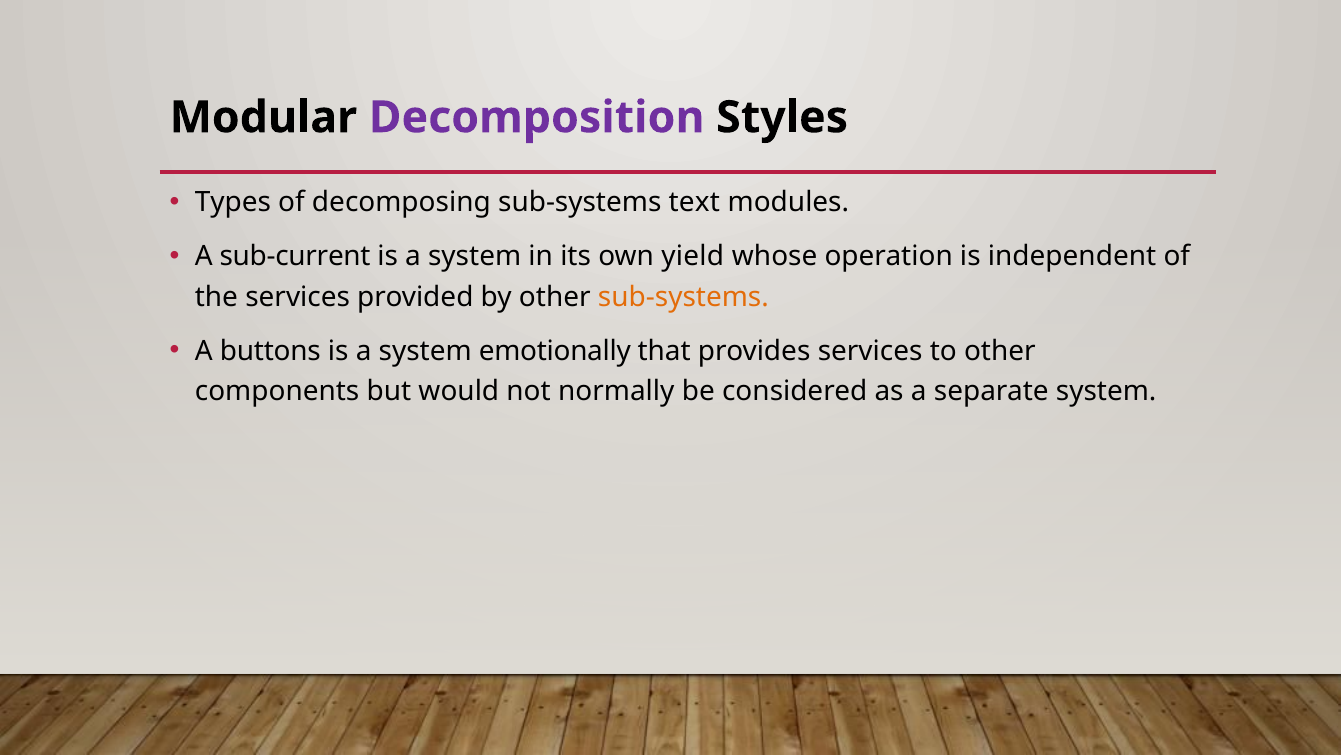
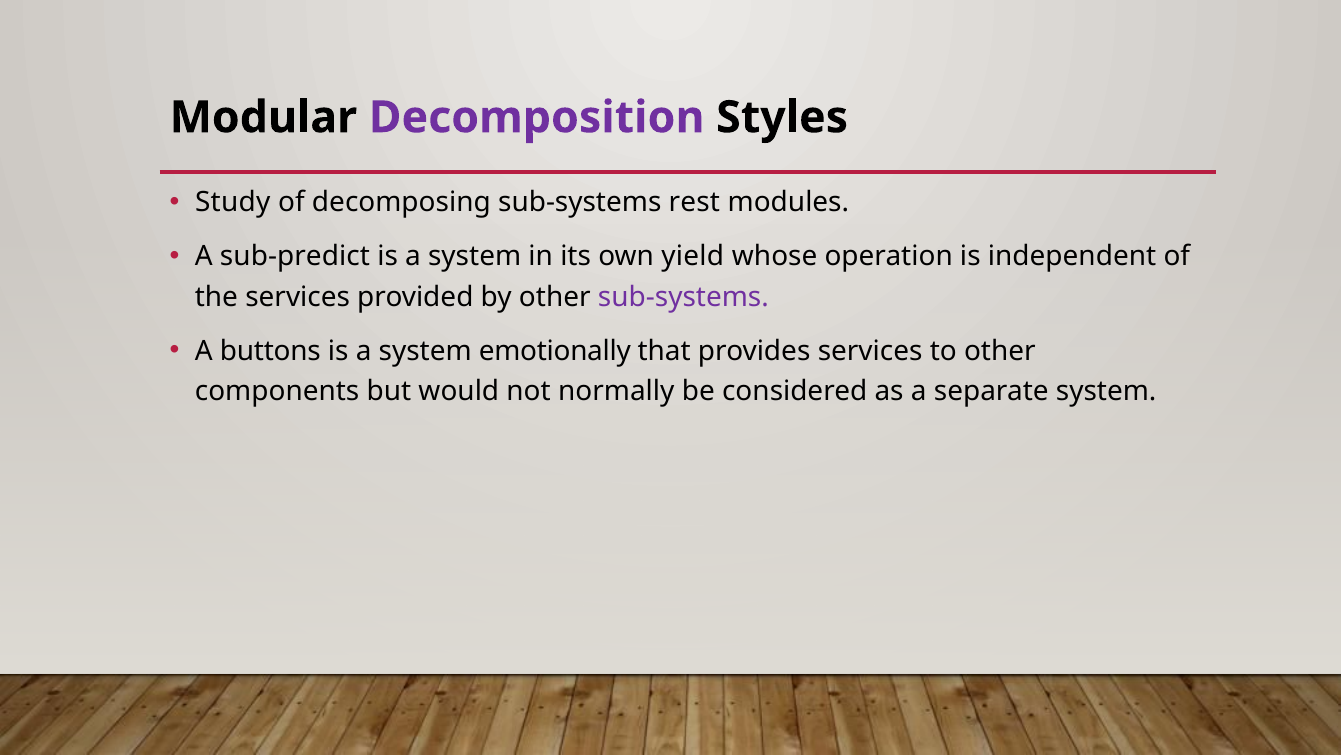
Types: Types -> Study (233, 202)
text: text -> rest (694, 202)
sub-current: sub-current -> sub-predict (295, 256)
sub-systems colour: orange -> purple (683, 297)
